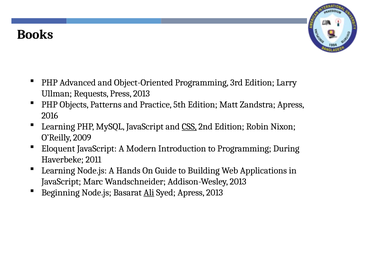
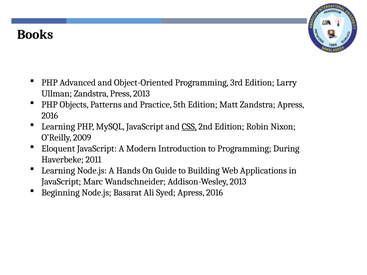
Ullman Requests: Requests -> Zandstra (91, 94)
Ali underline: present -> none (149, 193)
Syed Apress 2013: 2013 -> 2016 (215, 193)
